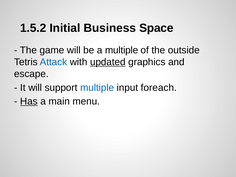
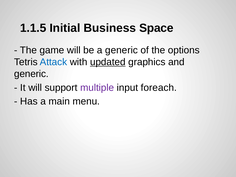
1.5.2: 1.5.2 -> 1.1.5 (33, 28)
a multiple: multiple -> generic (122, 50)
outside: outside -> options (184, 50)
escape: escape -> generic (31, 74)
multiple colour: blue -> purple (97, 88)
Has underline: present -> none (29, 101)
